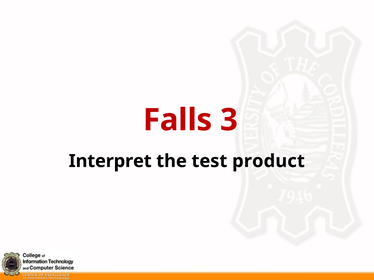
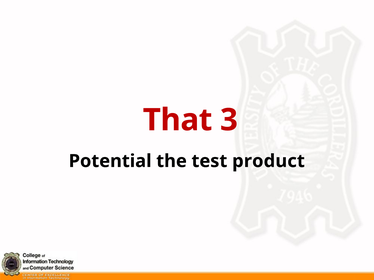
Falls: Falls -> That (178, 120)
Interpret: Interpret -> Potential (110, 161)
